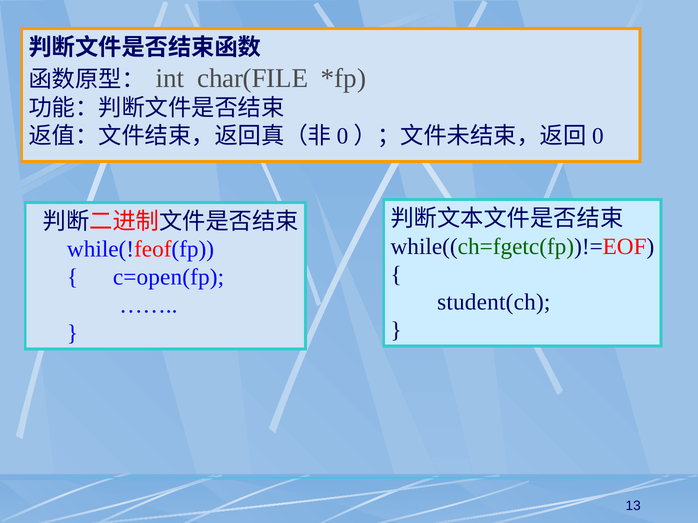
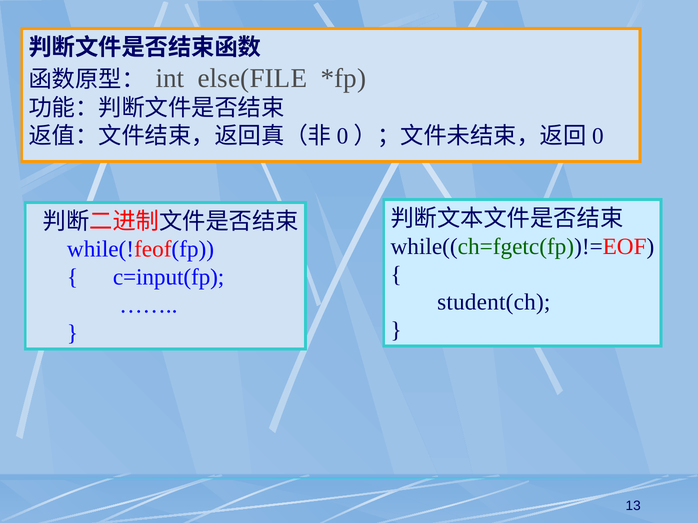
char(FILE: char(FILE -> else(FILE (252, 78)
c=open(fp: c=open(fp -> c=input(fp (169, 277)
